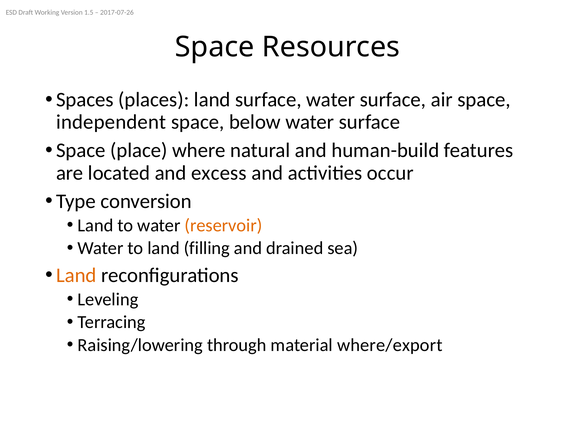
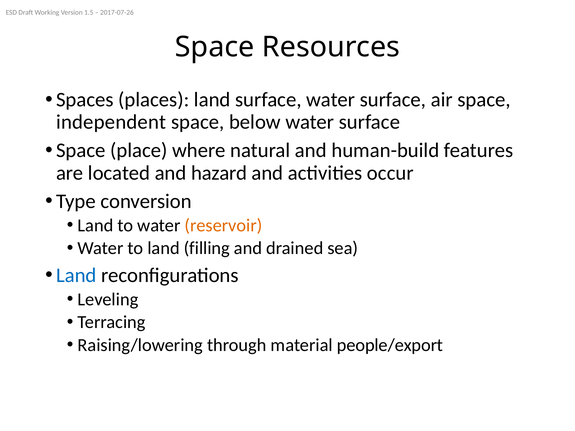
excess: excess -> hazard (219, 173)
Land colour: orange -> blue (76, 275)
where/export: where/export -> people/export (390, 345)
